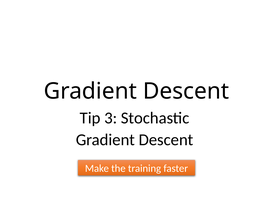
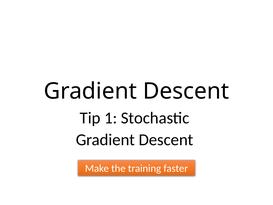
3: 3 -> 1 (111, 118)
